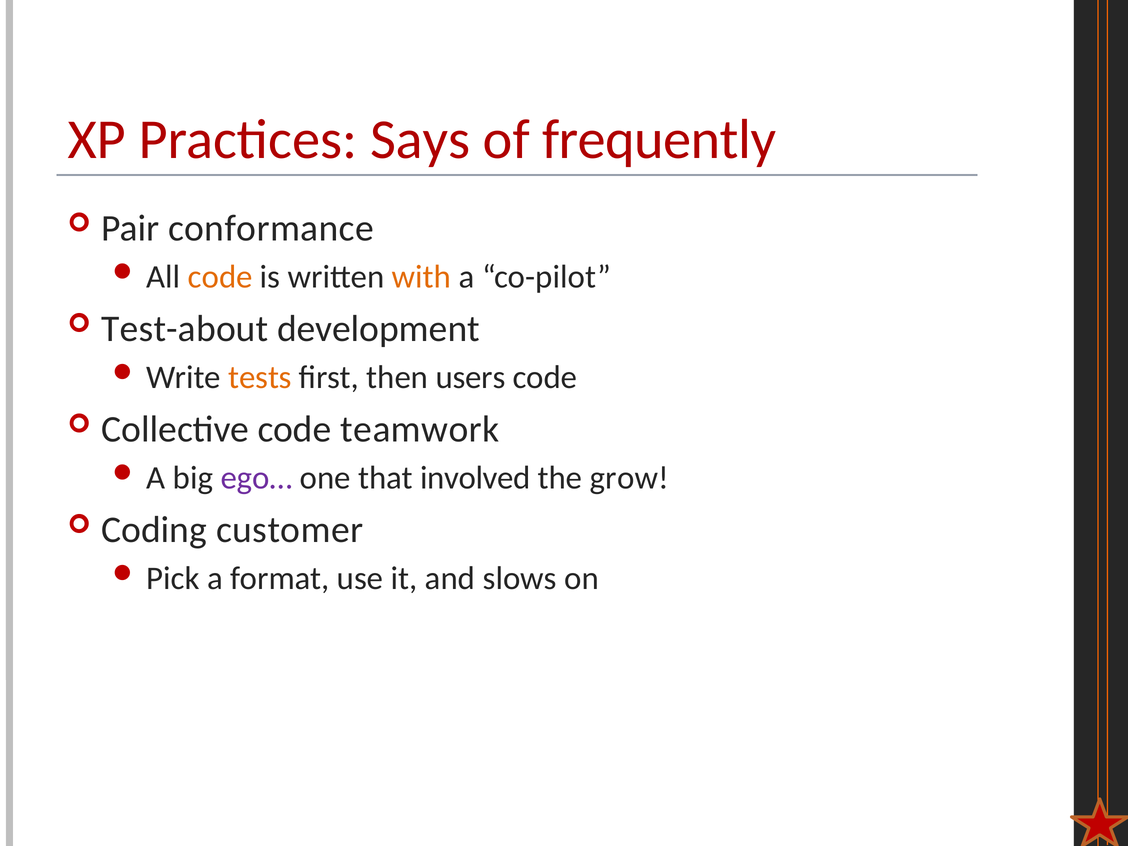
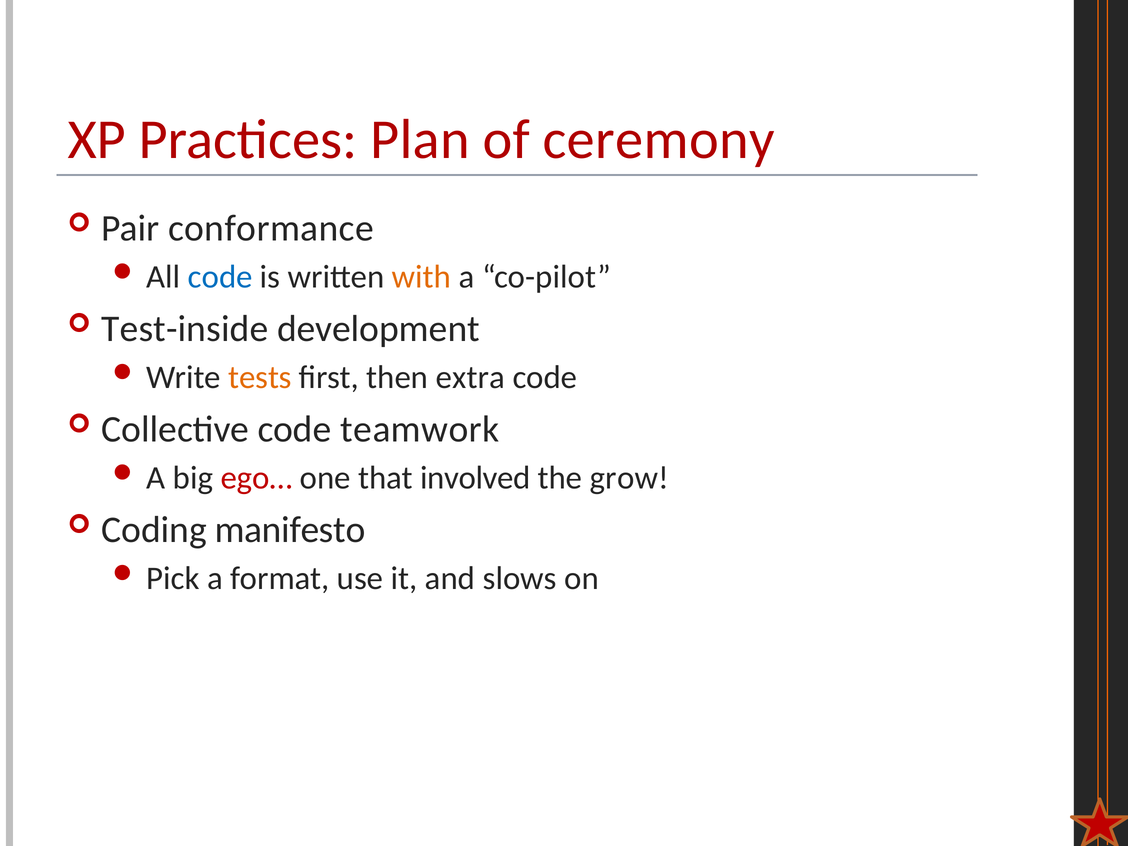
Says: Says -> Plan (420, 139)
frequently: frequently -> ceremony (659, 139)
code colour: orange -> blue (220, 277)
Test-about: Test-about -> Test-inside (185, 329)
users: users -> extra (470, 377)
ego… colour: purple -> red (256, 478)
customer: customer -> manifesto (290, 530)
